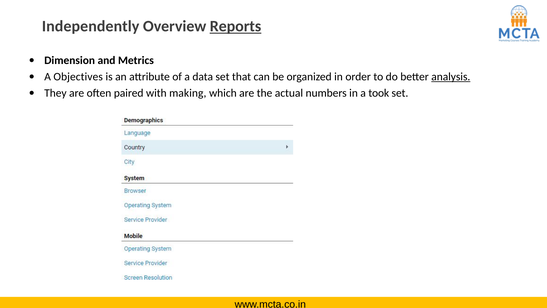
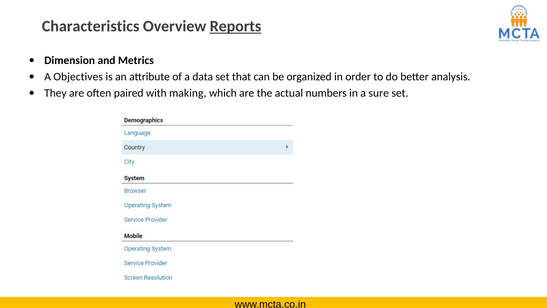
Independently: Independently -> Characteristics (91, 26)
analysis underline: present -> none (451, 77)
took: took -> sure (379, 93)
